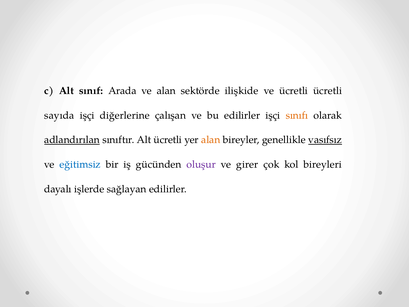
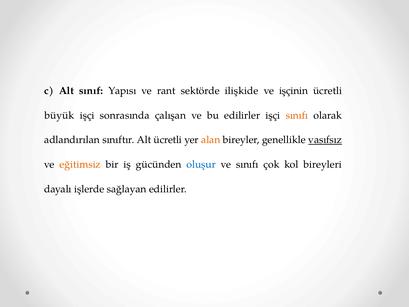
Arada: Arada -> Yapısı (122, 91)
ve alan: alan -> rant (166, 91)
ve ücretli: ücretli -> işçinin (294, 91)
sayıda: sayıda -> büyük (59, 115)
diğerlerine: diğerlerine -> sonrasında (125, 115)
adlandırılan underline: present -> none (72, 140)
eğitimsiz colour: blue -> orange (80, 164)
oluşur colour: purple -> blue (201, 164)
ve girer: girer -> sınıfı (247, 164)
